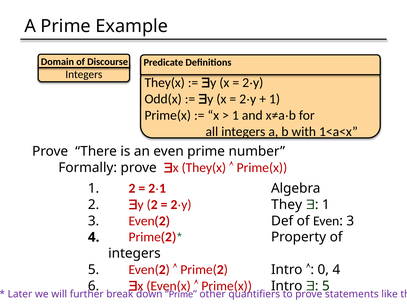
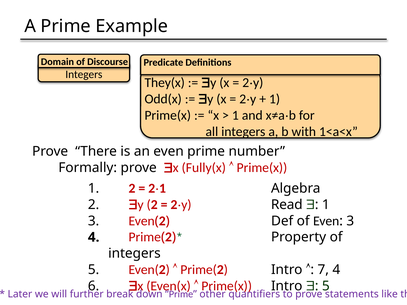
x They(x: They(x -> Fully(x (204, 168)
They: They -> Read (287, 205)
0: 0 -> 7 (323, 270)
